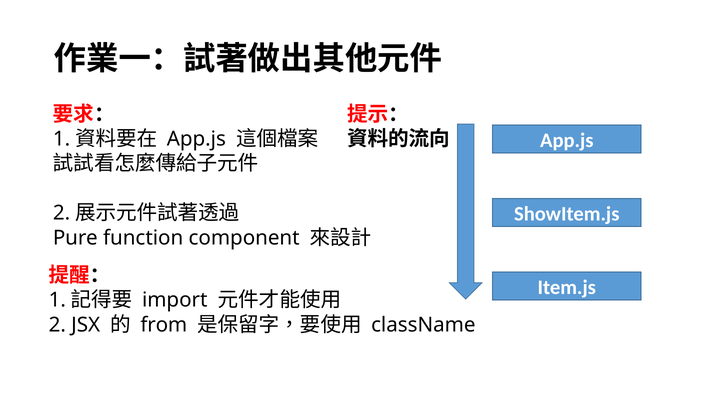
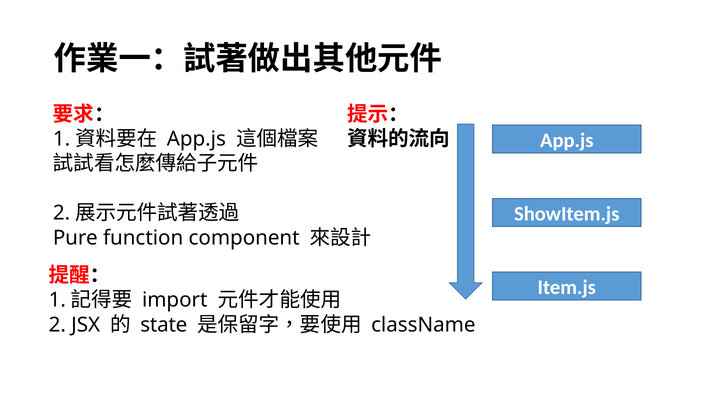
from: from -> state (164, 325)
